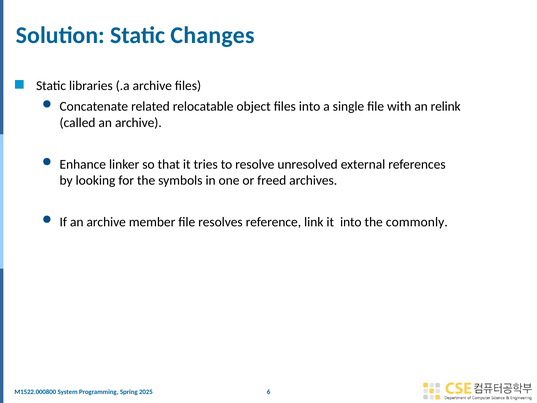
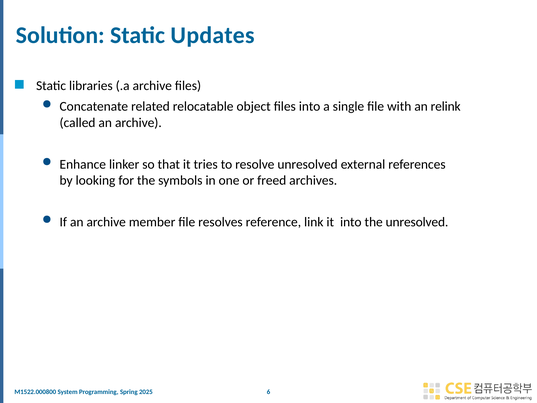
Changes: Changes -> Updates (213, 35)
the commonly: commonly -> unresolved (417, 222)
